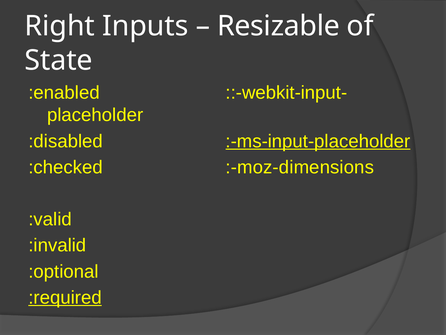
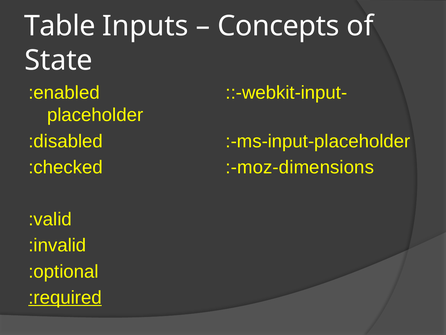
Right: Right -> Table (60, 26)
Resizable: Resizable -> Concepts (278, 26)
:-ms-input-placeholder underline: present -> none (318, 141)
